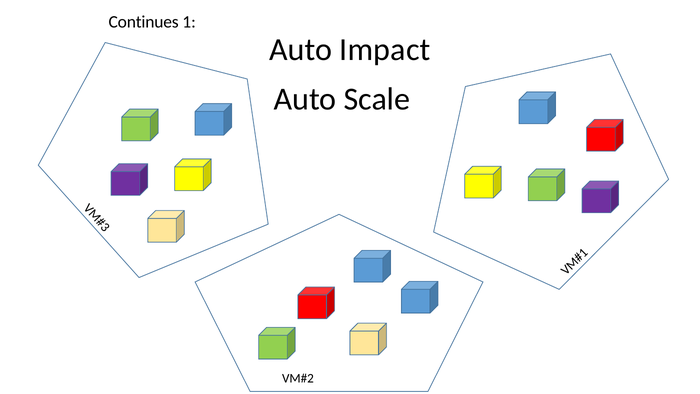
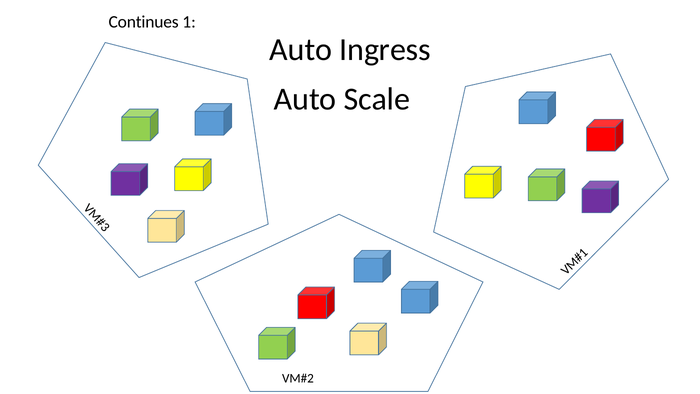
Impact: Impact -> Ingress (385, 50)
